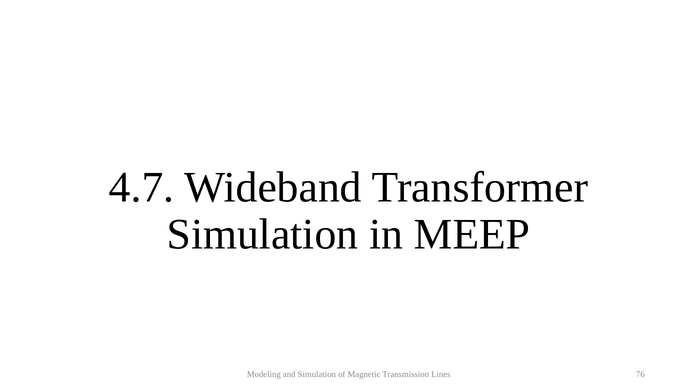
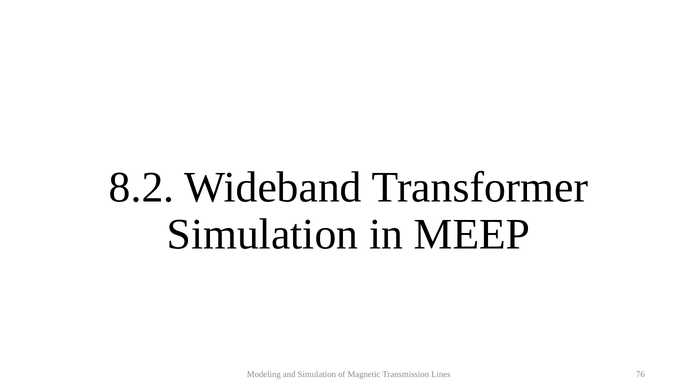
4.7: 4.7 -> 8.2 (142, 188)
